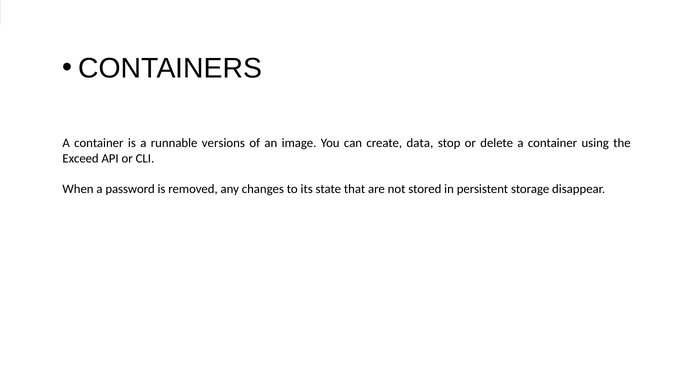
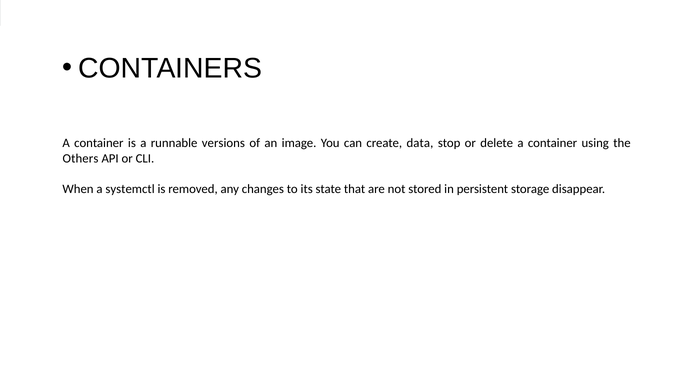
Exceed: Exceed -> Others (80, 158)
password: password -> systemctl (130, 189)
